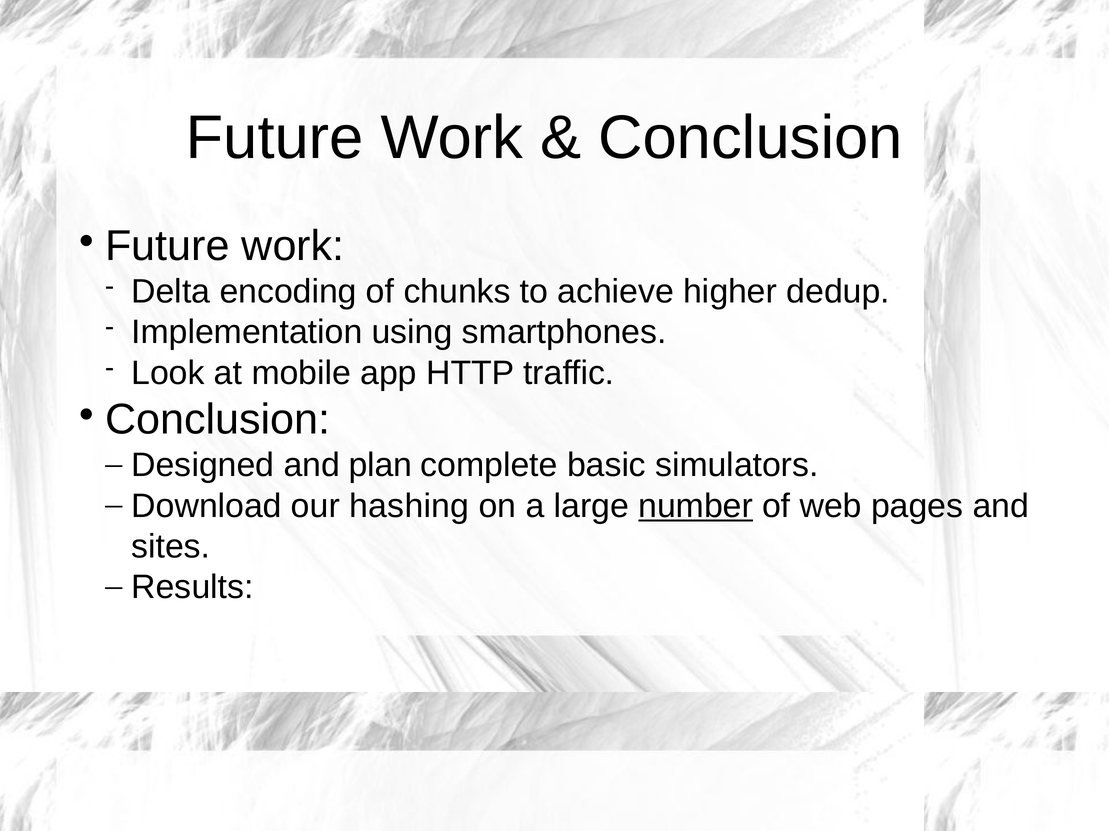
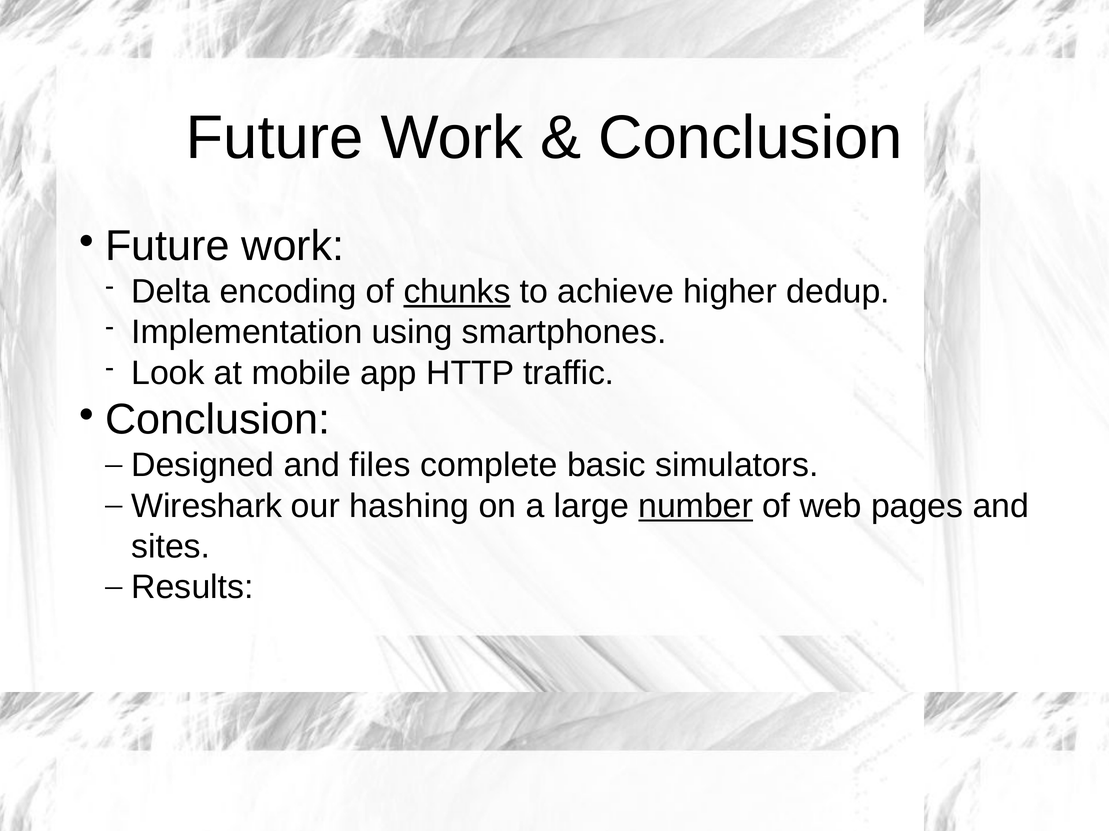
chunks underline: none -> present (457, 292)
plan: plan -> files (380, 466)
Download: Download -> Wireshark (207, 506)
